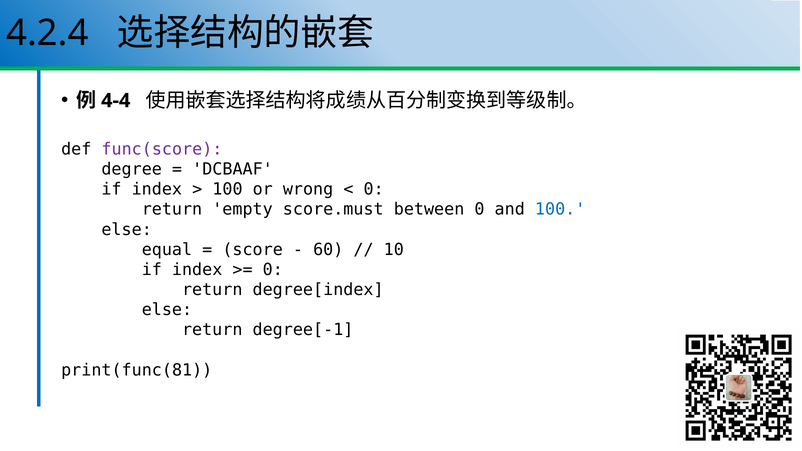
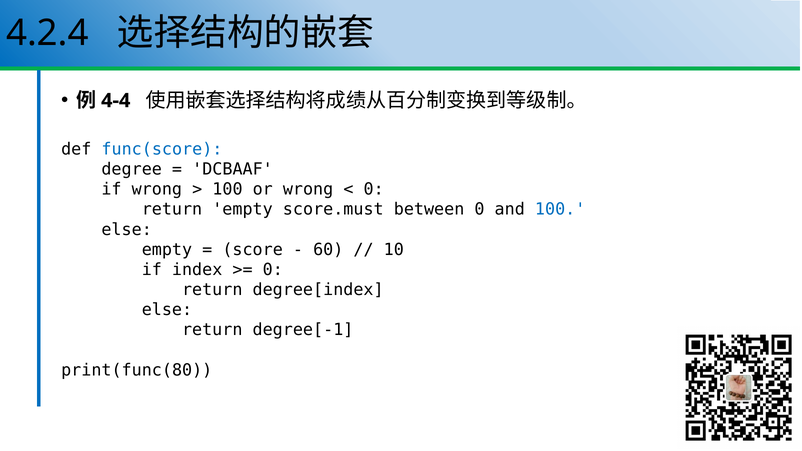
func(score colour: purple -> blue (162, 149)
index: index -> wrong (157, 189)
equal: equal -> empty (167, 250)
print(func(81: print(func(81 -> print(func(80 (137, 370)
